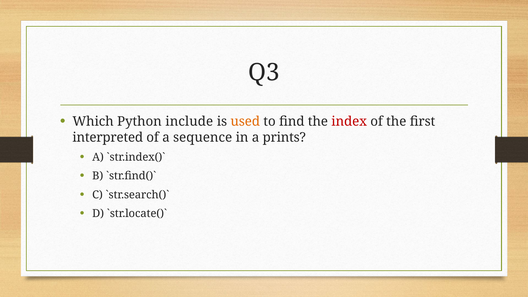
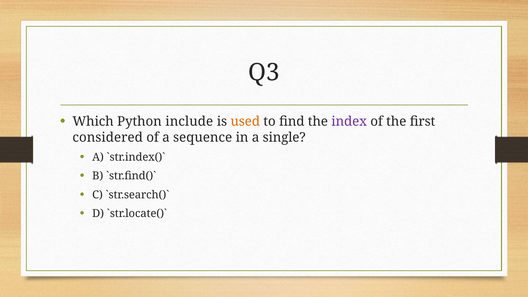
index colour: red -> purple (349, 122)
interpreted: interpreted -> considered (108, 137)
prints: prints -> single (284, 137)
